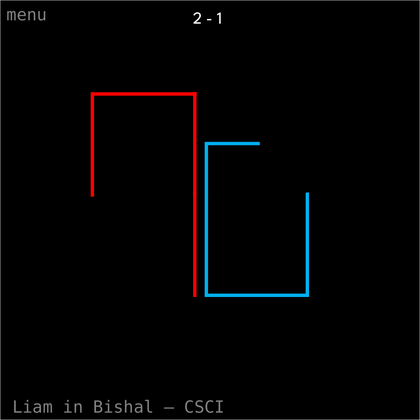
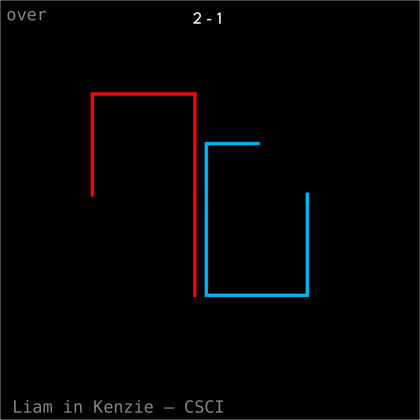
menu: menu -> over (27, 15)
Bishal: Bishal -> Kenzie (124, 407)
